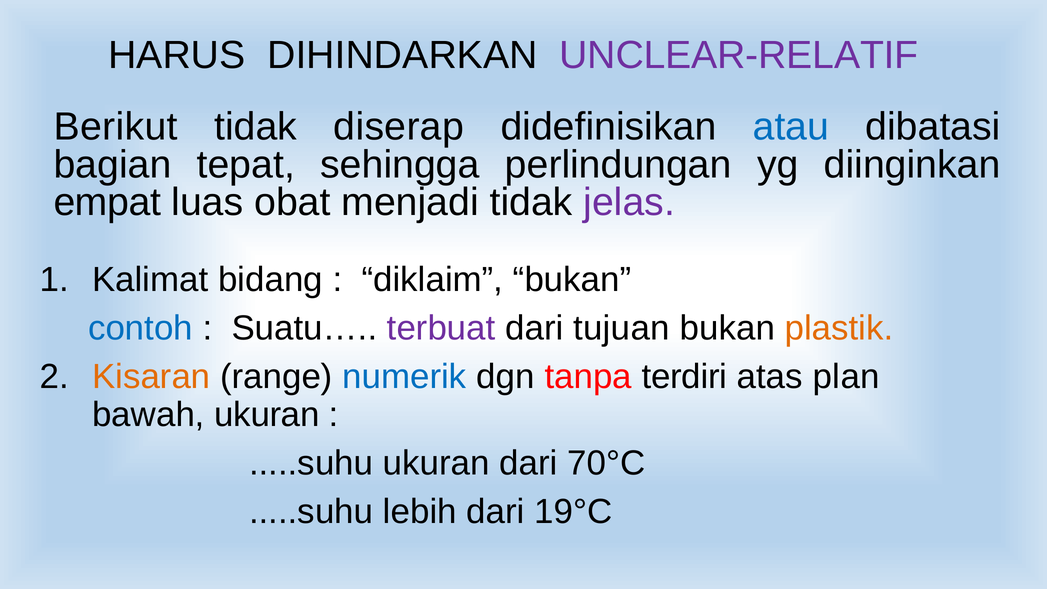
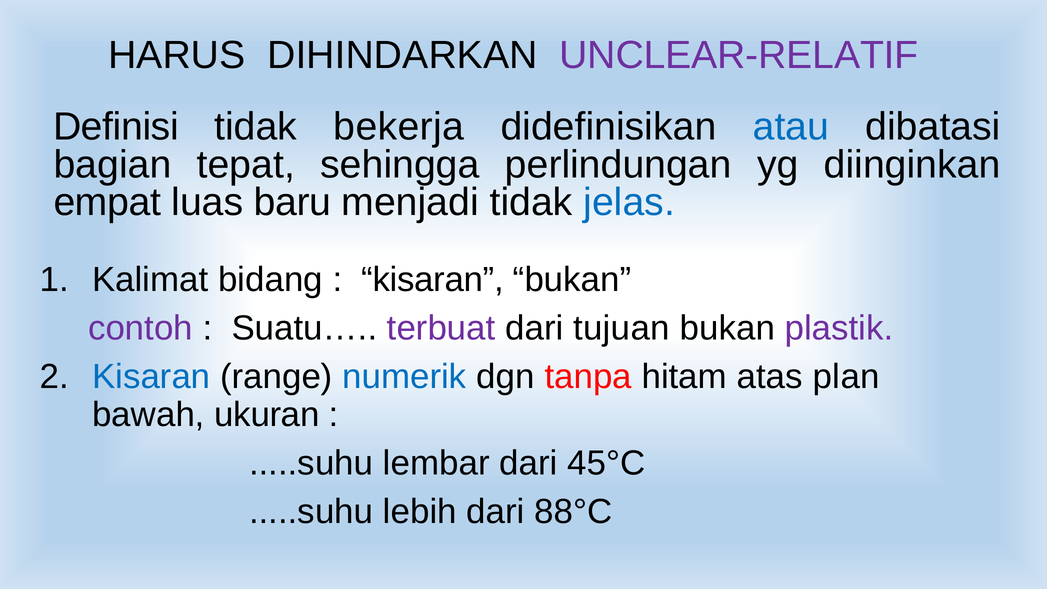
Berikut: Berikut -> Definisi (116, 127)
diserap: diserap -> bekerja (399, 127)
obat: obat -> baru (293, 202)
jelas colour: purple -> blue (629, 202)
diklaim: diklaim -> kisaran (433, 279)
contoh colour: blue -> purple (141, 328)
plastik colour: orange -> purple (839, 328)
Kisaran colour: orange -> blue (151, 377)
terdiri: terdiri -> hitam (684, 377)
.....suhu ukuran: ukuran -> lembar (436, 463)
70°C: 70°C -> 45°C (606, 463)
19°C: 19°C -> 88°C (573, 512)
